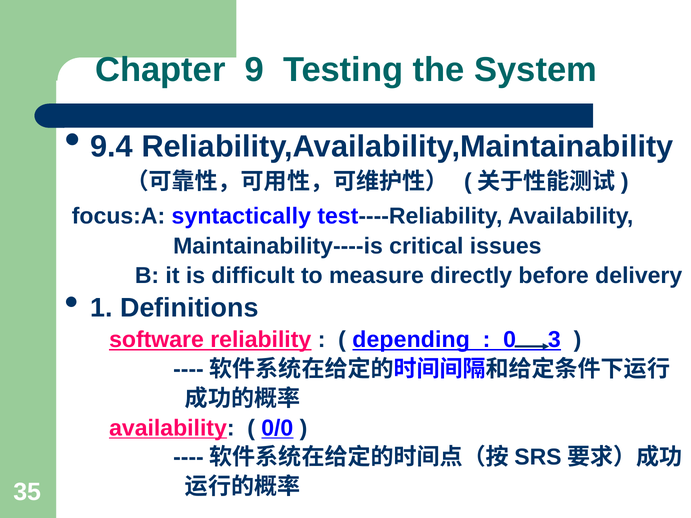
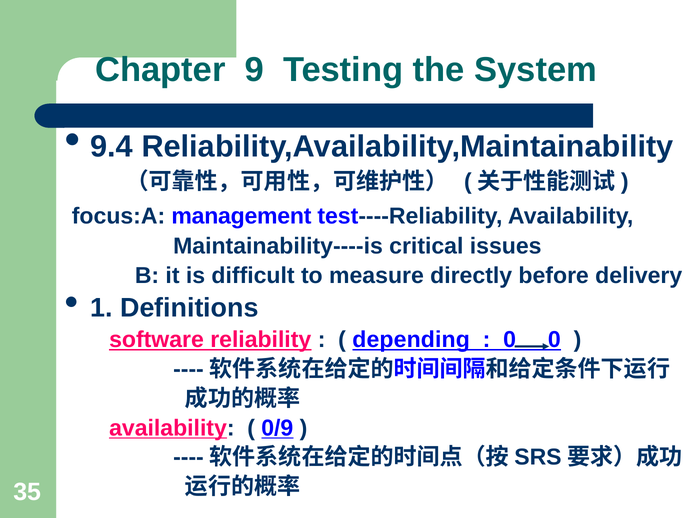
syntactically: syntactically -> management (241, 216)
0 3: 3 -> 0 (554, 340)
0/0: 0/0 -> 0/9 (277, 428)
